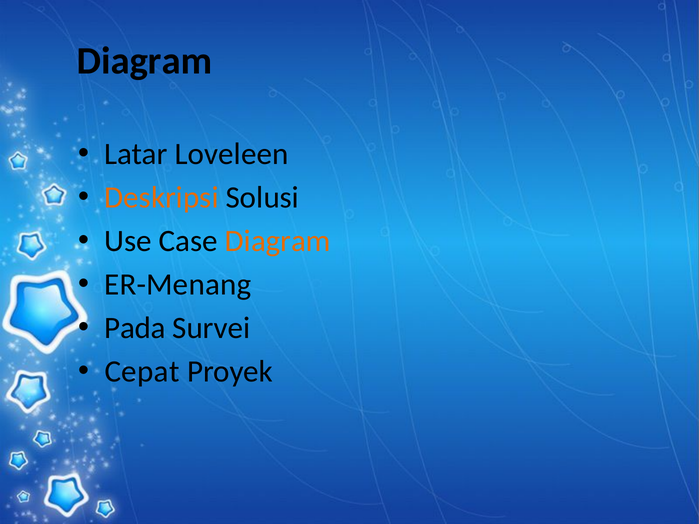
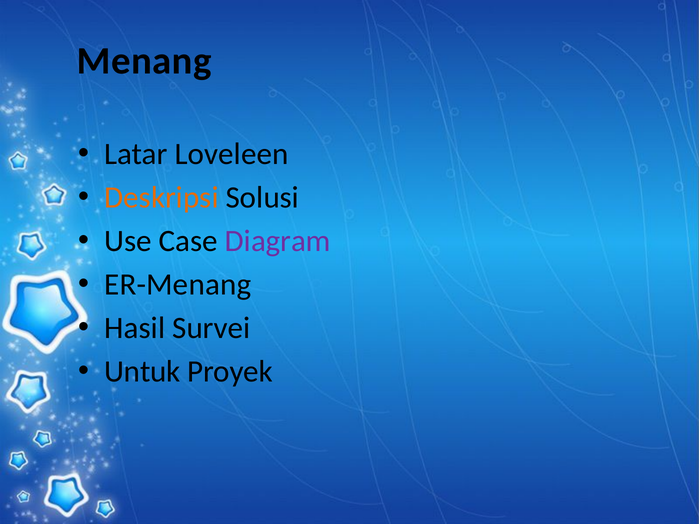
Diagram: Diagram -> Menang (144, 61)
Diagram colour: orange -> purple (278, 241)
Pada: Pada -> Hasil (135, 328)
Cepat: Cepat -> Untuk (142, 372)
